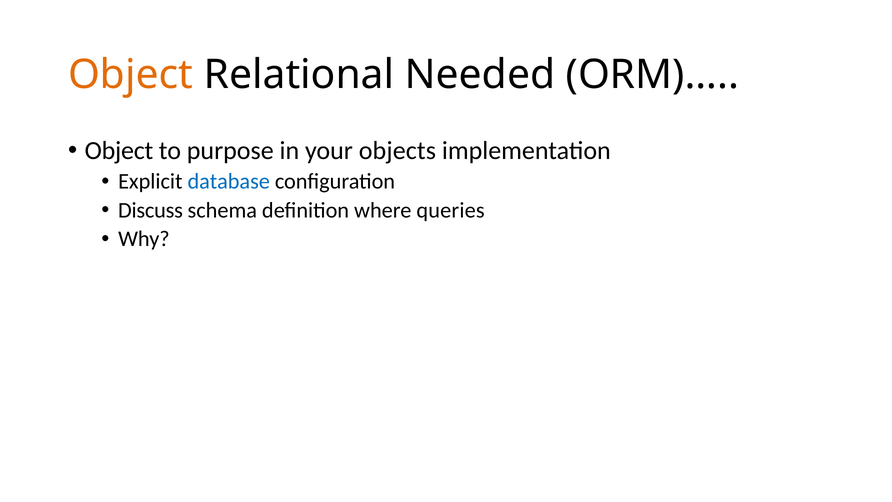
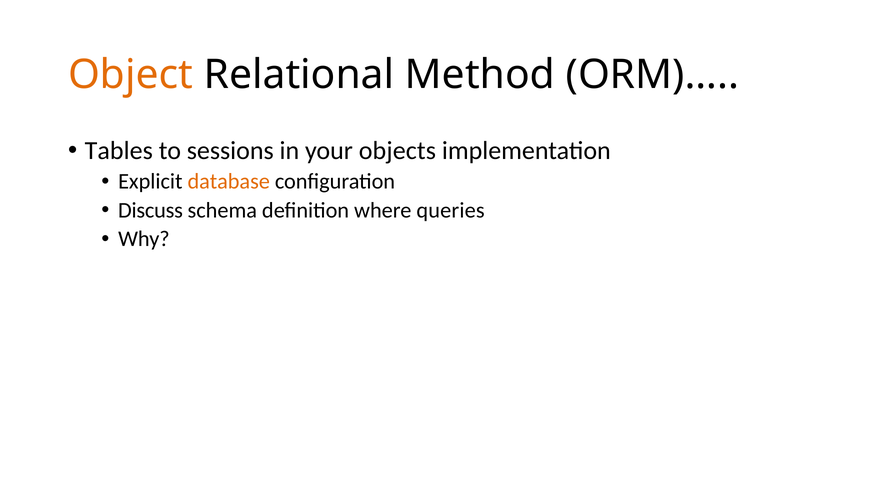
Needed: Needed -> Method (480, 75)
Object: Object -> Tables (119, 151)
purpose: purpose -> sessions (230, 151)
database colour: blue -> orange (229, 182)
